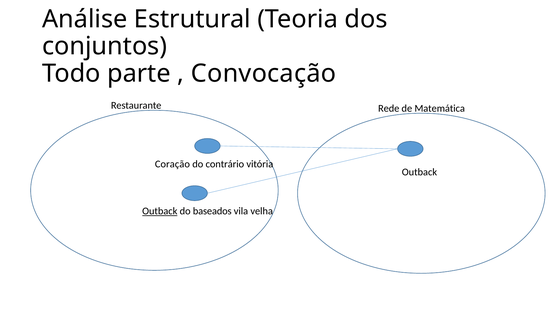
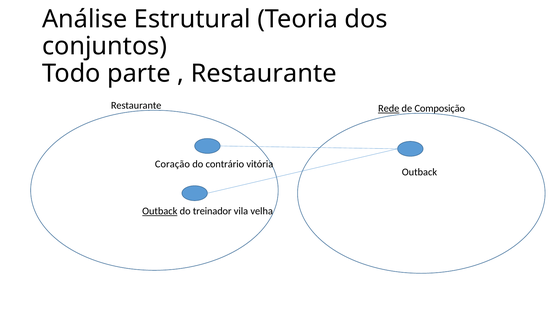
Convocação: Convocação -> Restaurante (264, 74)
Rede underline: none -> present (389, 109)
Matemática: Matemática -> Composição (440, 109)
baseados: baseados -> treinador (212, 211)
